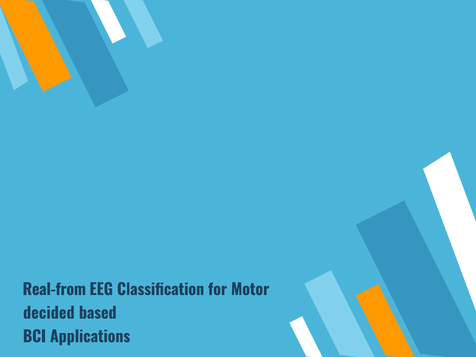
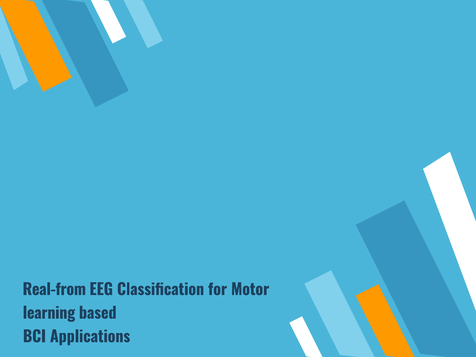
decided: decided -> learning (49, 313)
